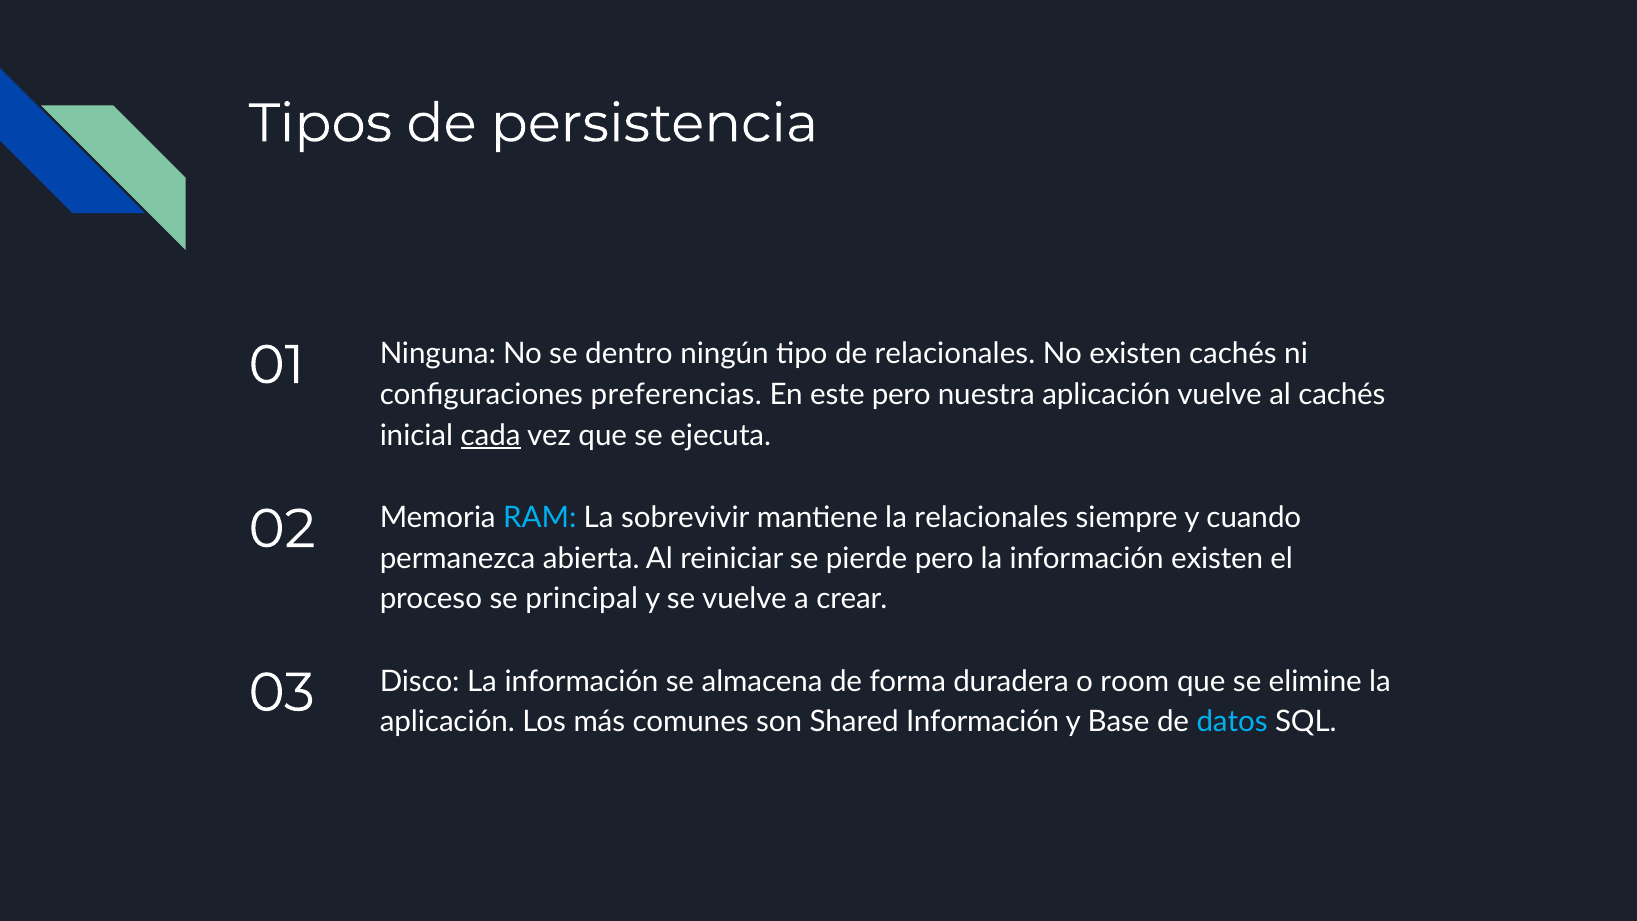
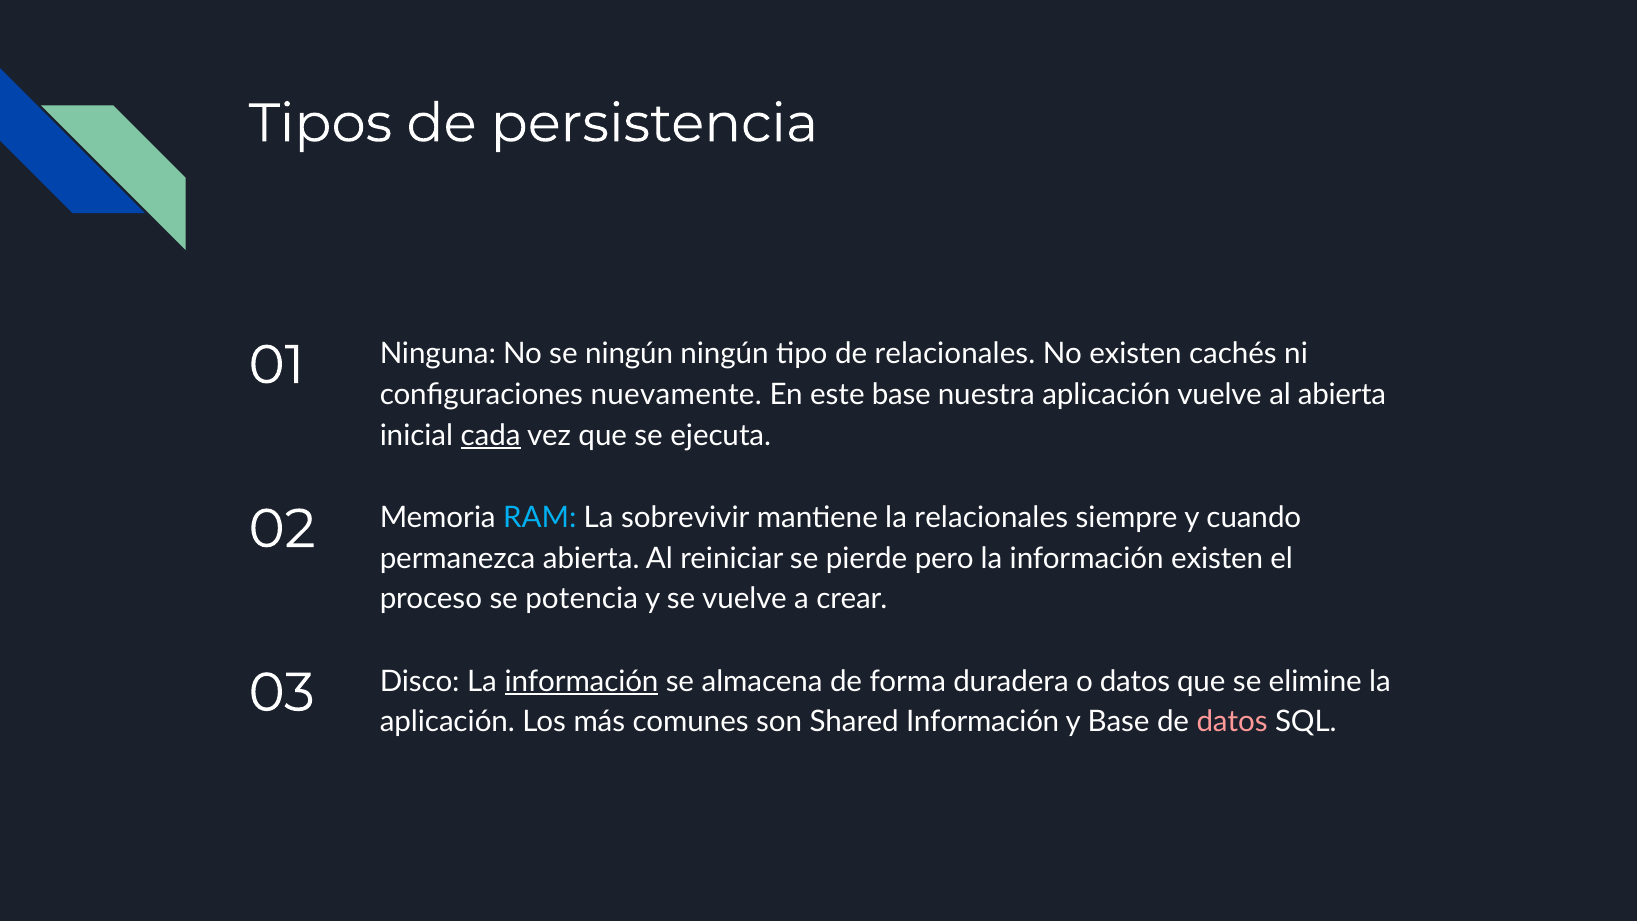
se dentro: dentro -> ningún (629, 354)
preferencias: preferencias -> nuevamente (676, 394)
este pero: pero -> base (901, 394)
al cachés: cachés -> abierta (1342, 394)
principal: principal -> potencia (582, 599)
información underline: none -> present (582, 681)
o room: room -> datos (1135, 681)
datos colour: light blue -> pink (1232, 722)
